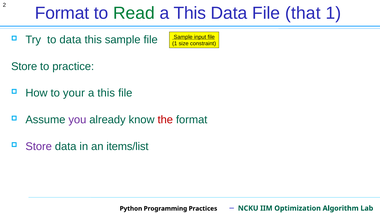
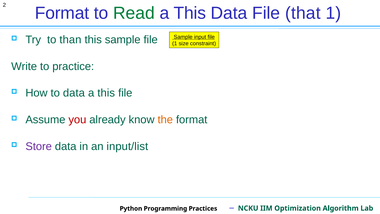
to data: data -> than (70, 40)
Store: Store -> Write (24, 66)
to your: your -> data (74, 93)
you colour: purple -> red (77, 120)
the colour: red -> orange (165, 120)
items/list: items/list -> input/list (127, 146)
